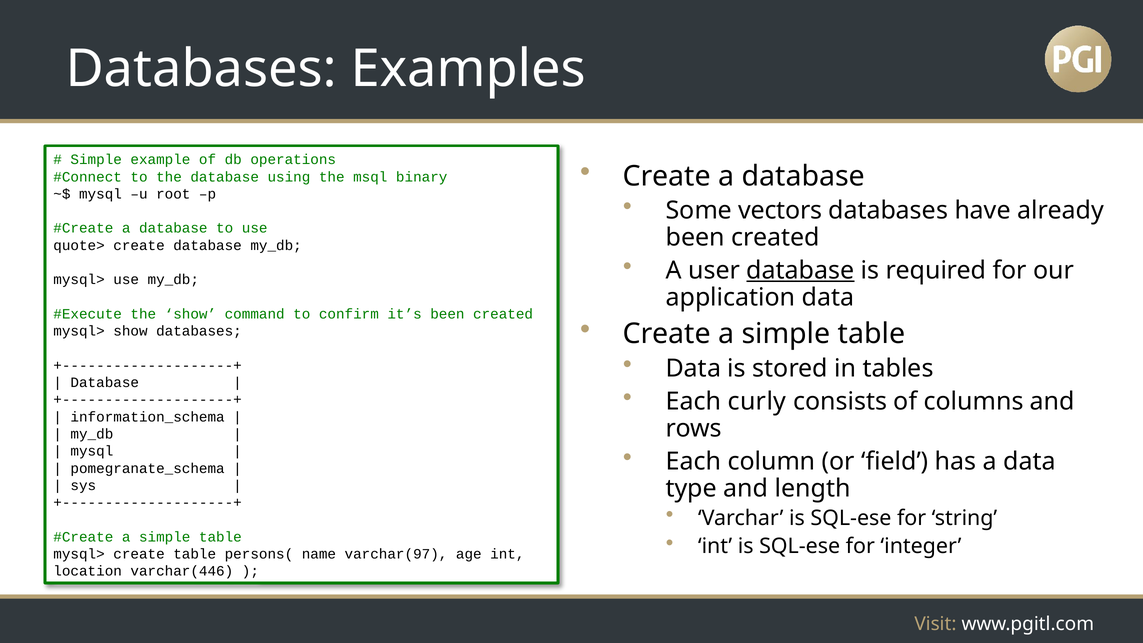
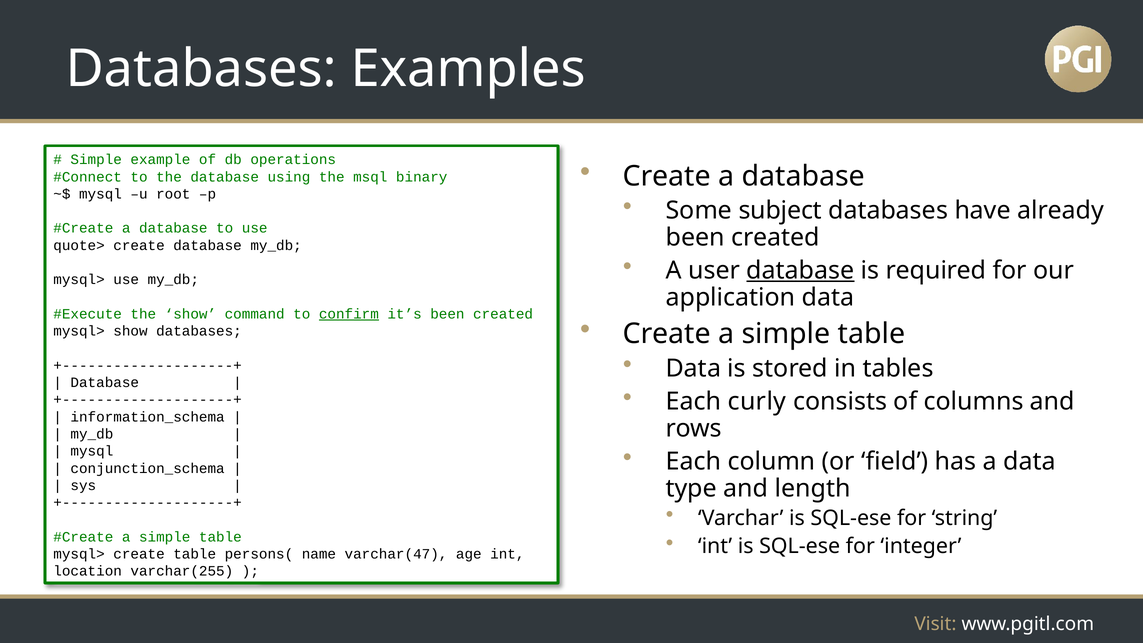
vectors: vectors -> subject (780, 211)
confirm underline: none -> present (349, 314)
pomegranate_schema: pomegranate_schema -> conjunction_schema (148, 468)
varchar(97: varchar(97 -> varchar(47 (396, 554)
varchar(446: varchar(446 -> varchar(255 (182, 571)
